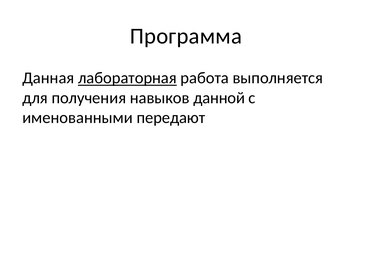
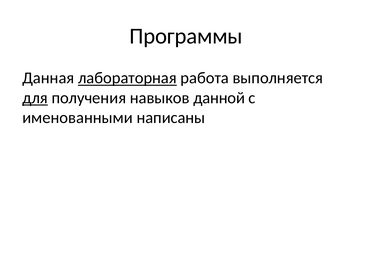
Программа: Программа -> Программы (186, 36)
для underline: none -> present (35, 98)
передают: передают -> написаны (171, 118)
